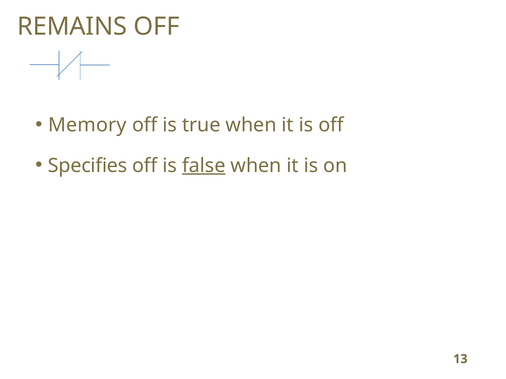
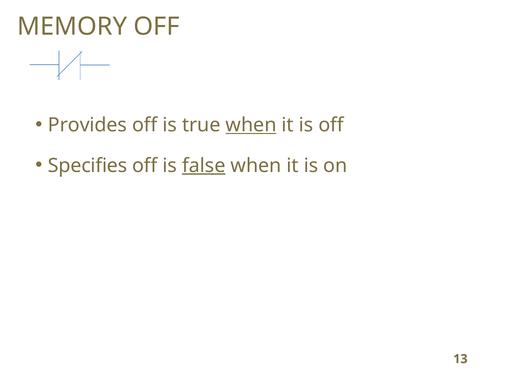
REMAINS: REMAINS -> MEMORY (72, 27)
Memory: Memory -> Provides (88, 125)
when underline: none -> present (251, 125)
